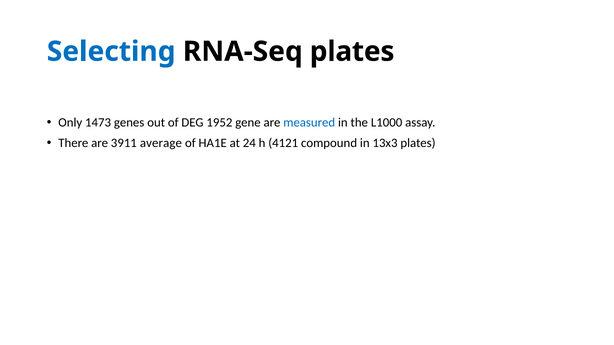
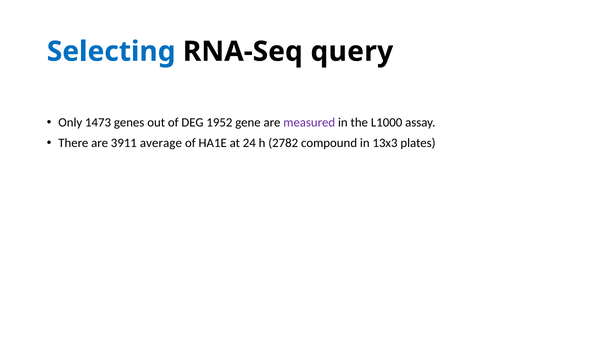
RNA-Seq plates: plates -> query (352, 52)
measured colour: blue -> purple (309, 123)
4121: 4121 -> 2782 (283, 143)
